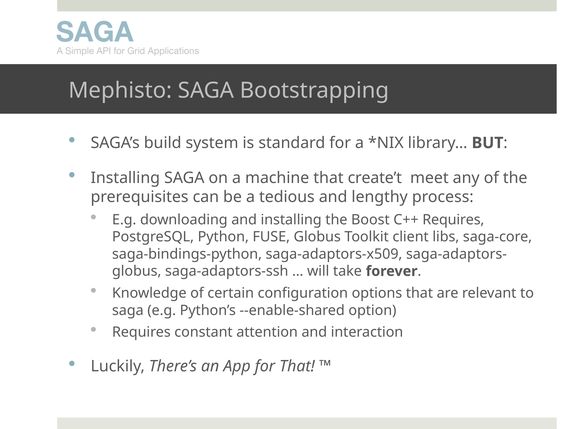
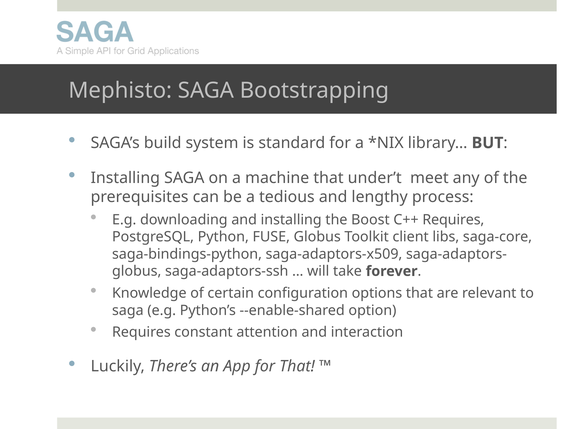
create’t: create’t -> under’t (375, 178)
